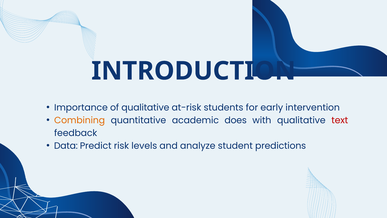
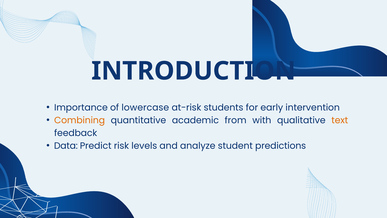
of qualitative: qualitative -> lowercase (145, 107)
does: does -> from (236, 120)
text colour: red -> orange (340, 120)
